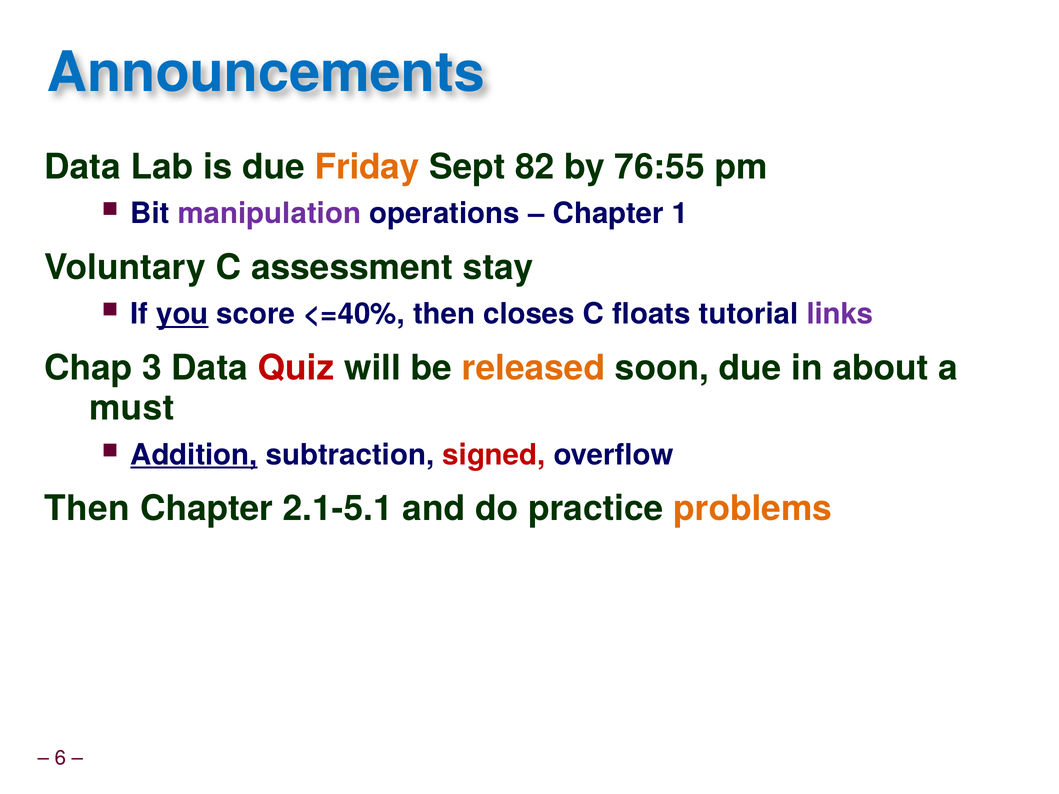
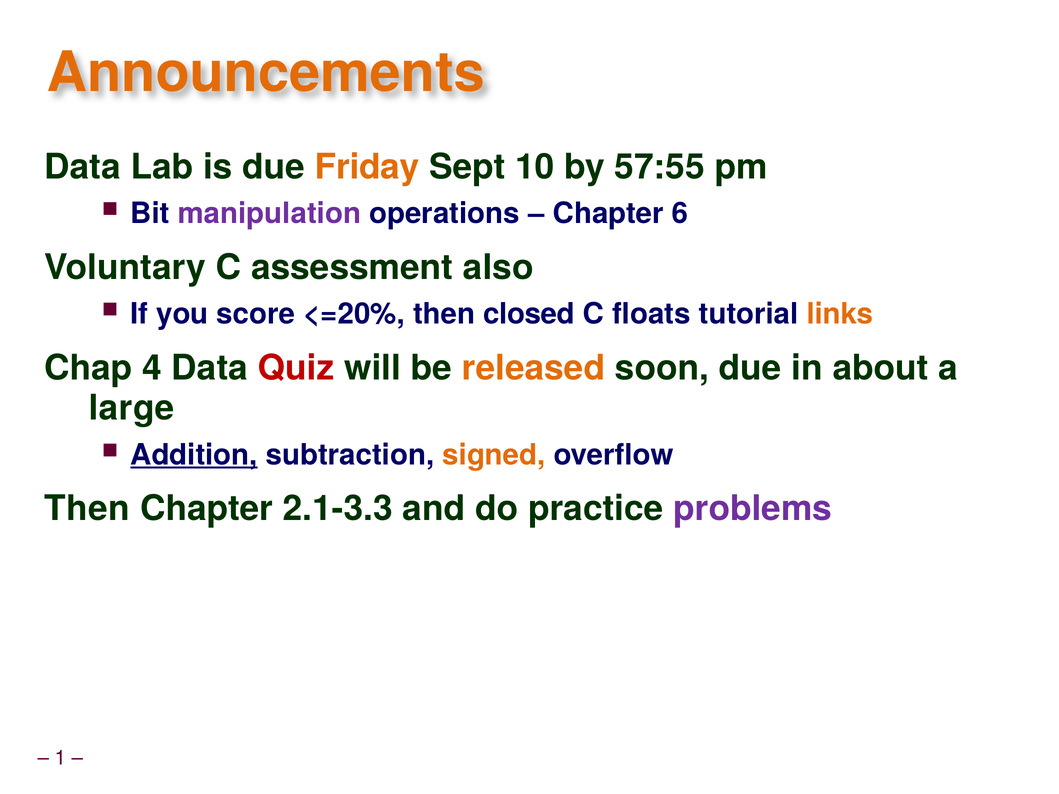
Announcements colour: blue -> orange (266, 73)
82: 82 -> 10 (535, 167)
76:55: 76:55 -> 57:55 (660, 167)
1: 1 -> 6 (680, 214)
stay: stay -> also (498, 268)
you underline: present -> none (182, 314)
<=40%: <=40% -> <=20% (354, 314)
closes: closes -> closed (529, 314)
links colour: purple -> orange (840, 314)
3: 3 -> 4 (152, 368)
must: must -> large (132, 408)
signed colour: red -> orange (494, 455)
2.1-5.1: 2.1-5.1 -> 2.1-3.3 (338, 509)
problems colour: orange -> purple (753, 509)
6: 6 -> 1 (61, 758)
